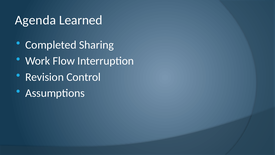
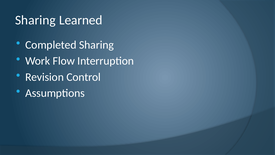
Agenda: Agenda -> Sharing (35, 20)
